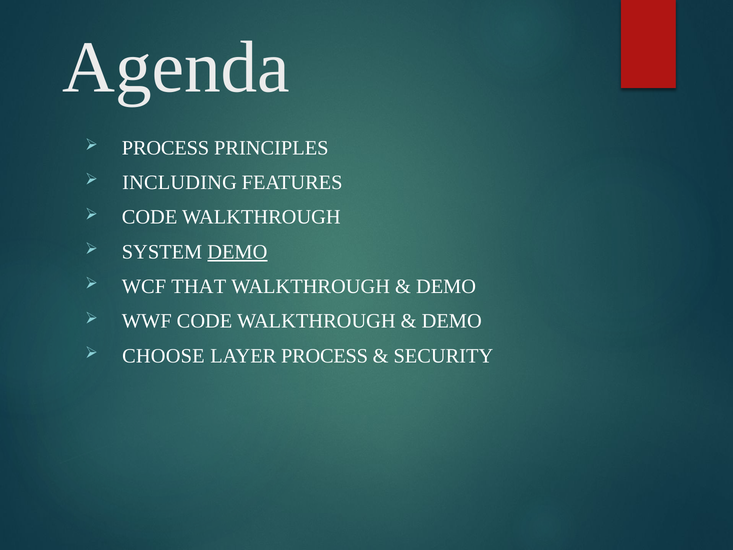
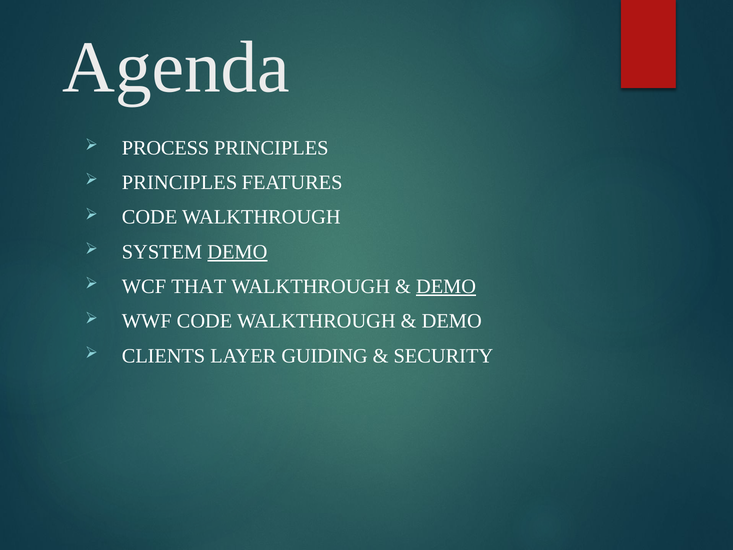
INCLUDING: INCLUDING -> PRINCIPLES (180, 183)
DEMO underline: none -> present (446, 286)
CHOOSE: CHOOSE -> CLIENTS (164, 356)
LAYER PROCESS: PROCESS -> GUIDING (325, 356)
